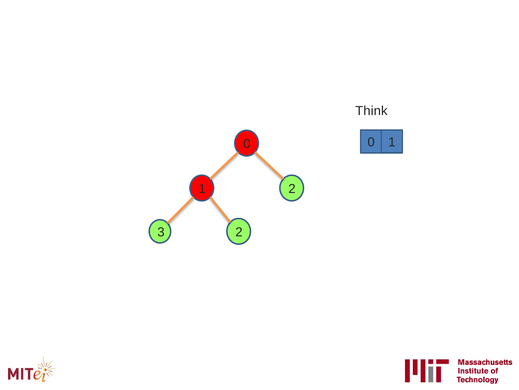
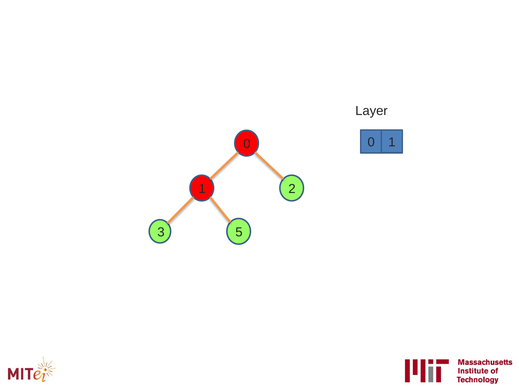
Think: Think -> Layer (371, 111)
3 2: 2 -> 5 (239, 232)
